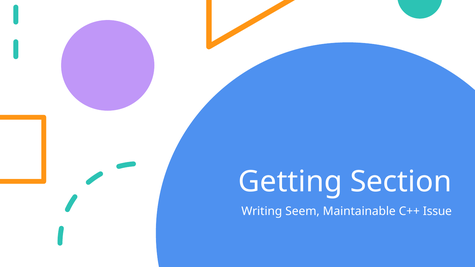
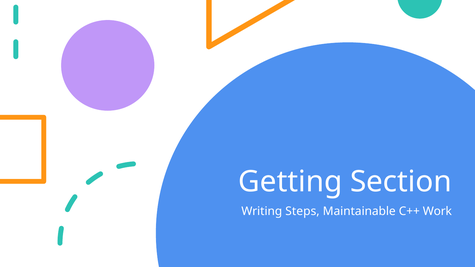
Seem: Seem -> Steps (302, 212)
Issue: Issue -> Work (437, 212)
